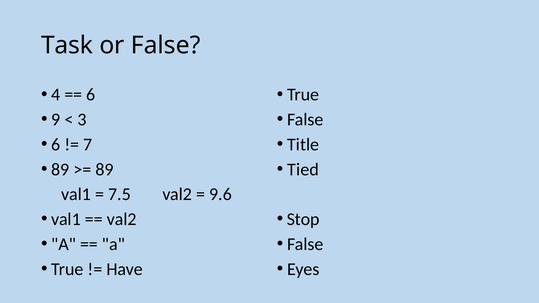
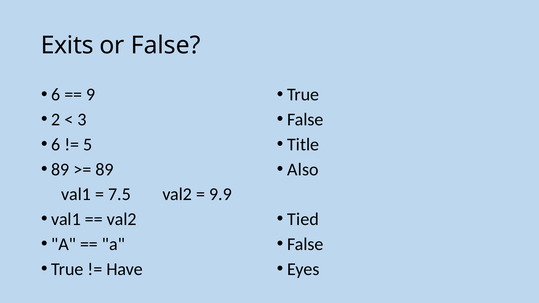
Task: Task -> Exits (67, 45)
4: 4 -> 6 (56, 95)
6: 6 -> 9 (91, 95)
9: 9 -> 2 (56, 120)
7: 7 -> 5 (88, 145)
Tied: Tied -> Also (303, 170)
9.6: 9.6 -> 9.9 (220, 195)
Stop: Stop -> Tied (303, 219)
